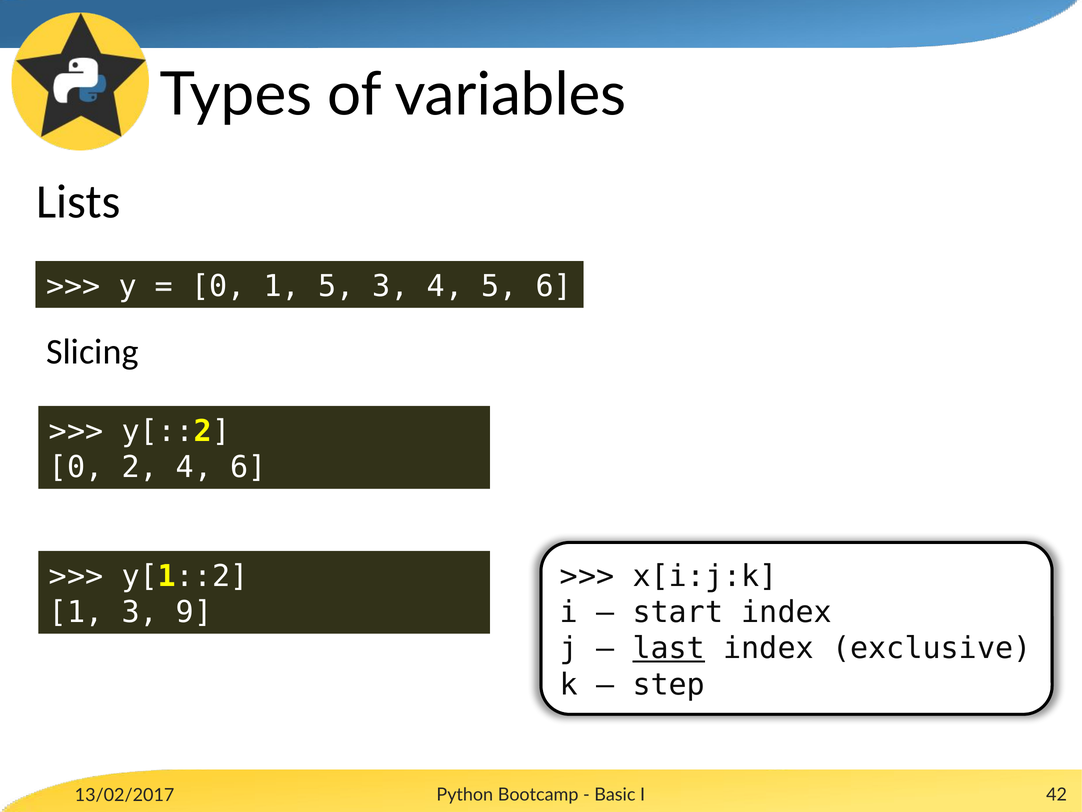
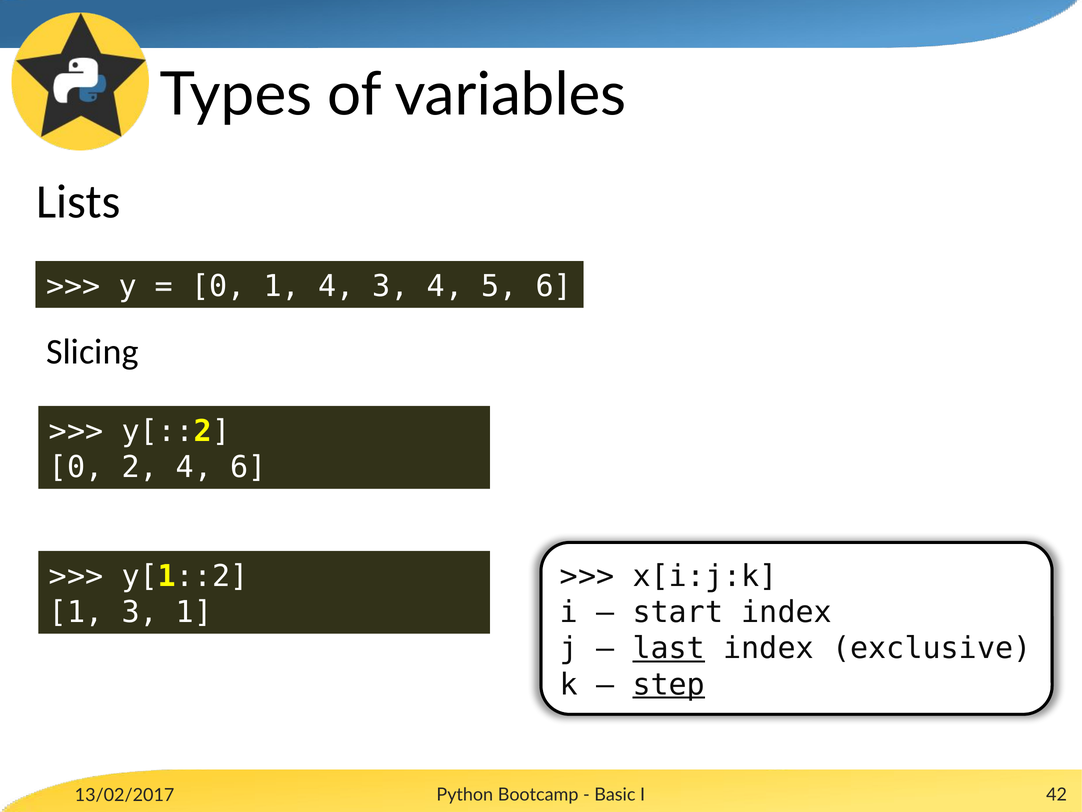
1 5: 5 -> 4 (336, 286)
3 9: 9 -> 1 (194, 612)
step underline: none -> present (669, 684)
